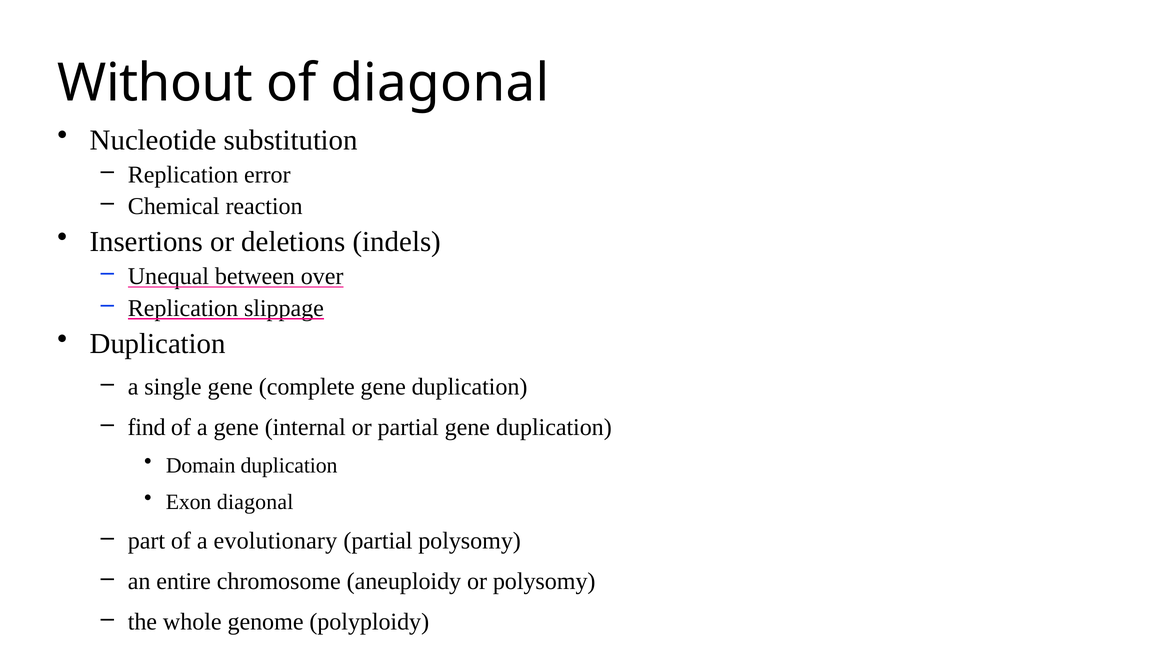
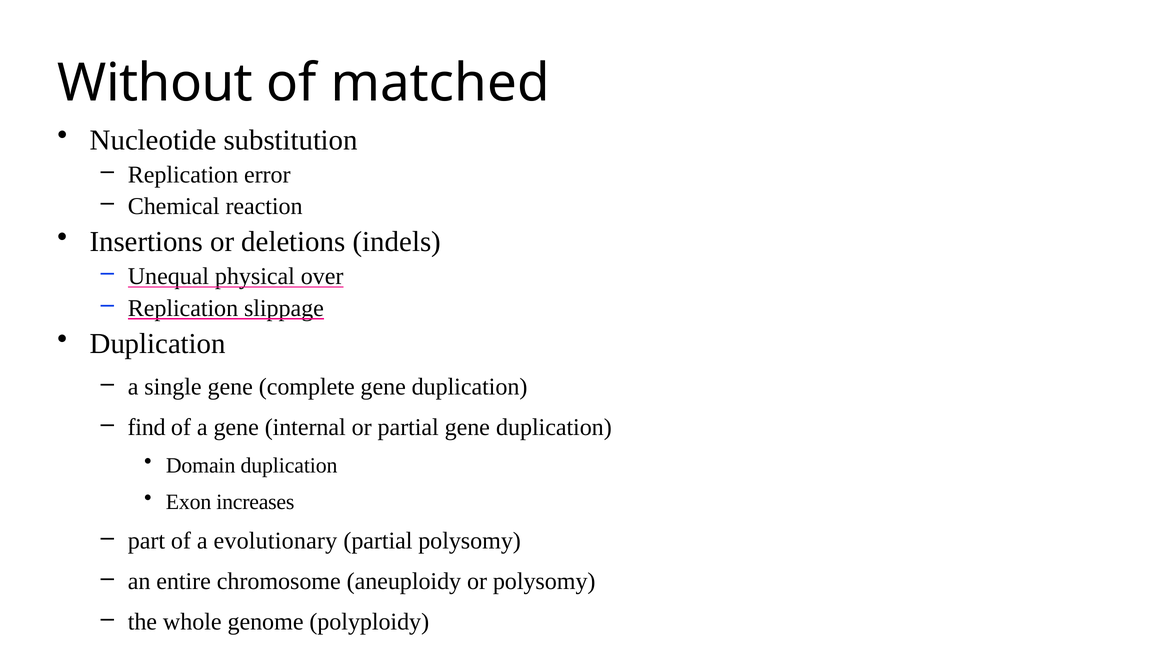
of diagonal: diagonal -> matched (440, 83)
between: between -> physical (255, 276)
Exon diagonal: diagonal -> increases (255, 502)
